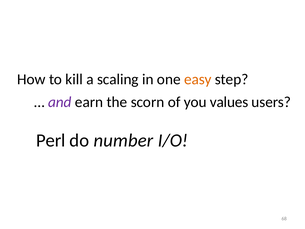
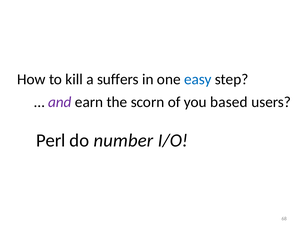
scaling: scaling -> suffers (118, 79)
easy colour: orange -> blue (198, 79)
values: values -> based (229, 102)
